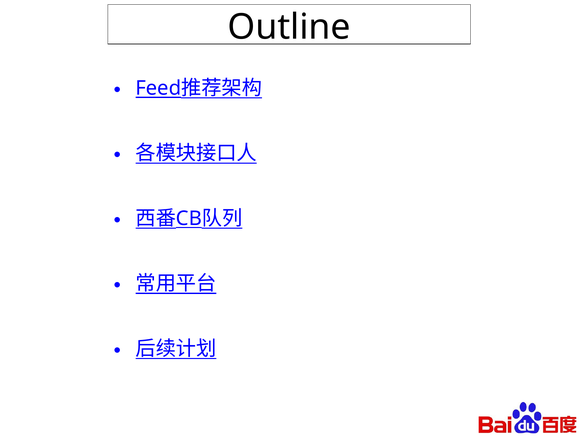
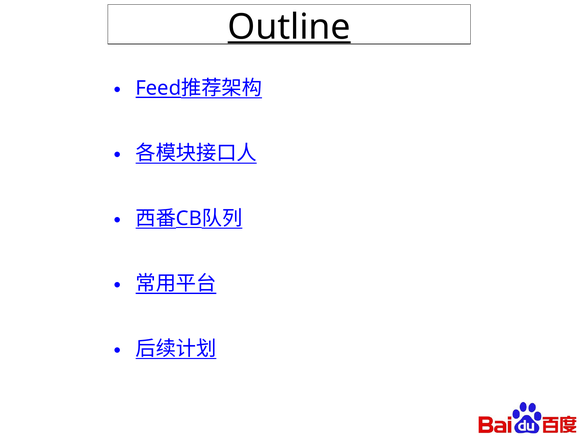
Outline underline: none -> present (289, 27)
